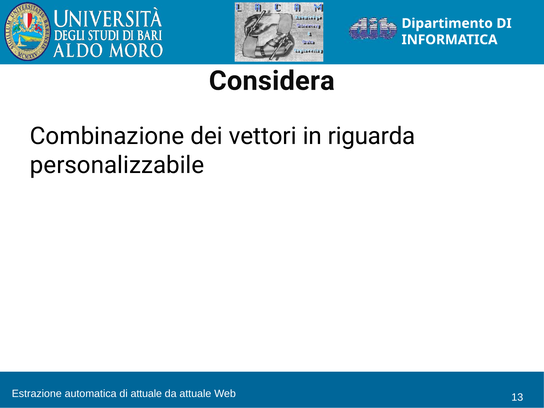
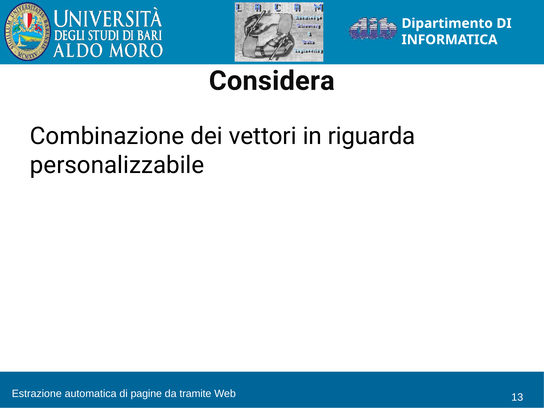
di attuale: attuale -> pagine (146, 394)
da attuale: attuale -> tramite (195, 394)
